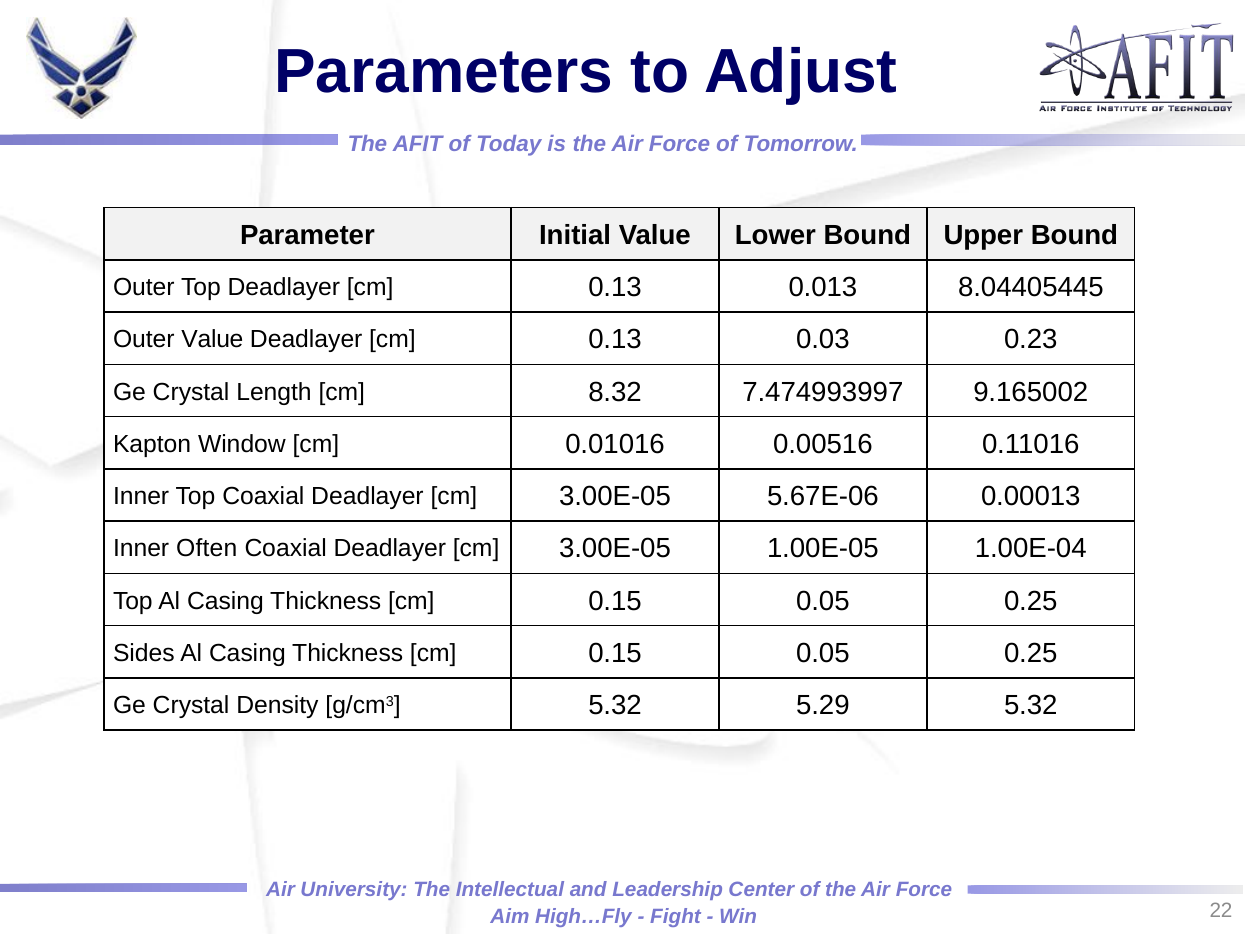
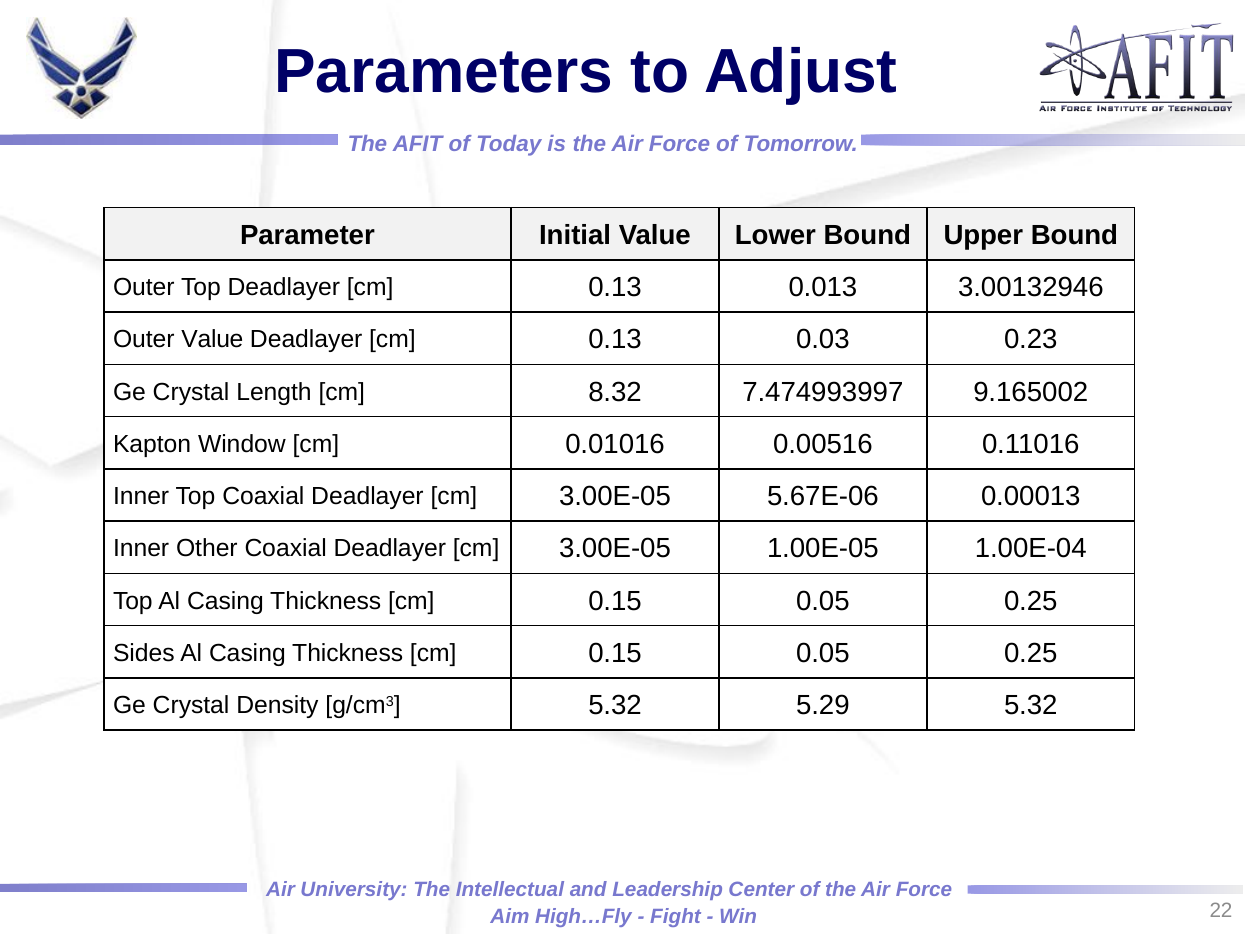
8.04405445: 8.04405445 -> 3.00132946 (1031, 287)
Often: Often -> Other (207, 549)
